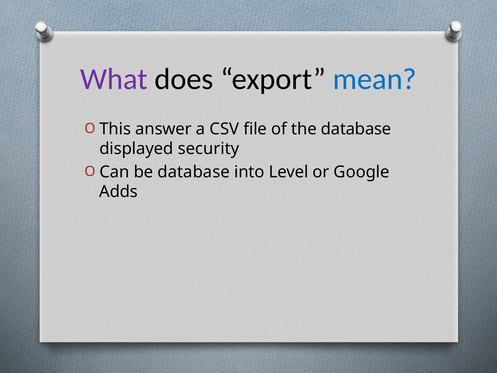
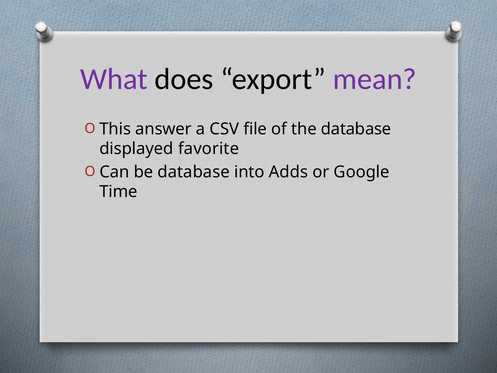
mean colour: blue -> purple (375, 79)
security: security -> favorite (209, 149)
Level: Level -> Adds (288, 172)
Adds: Adds -> Time (118, 192)
